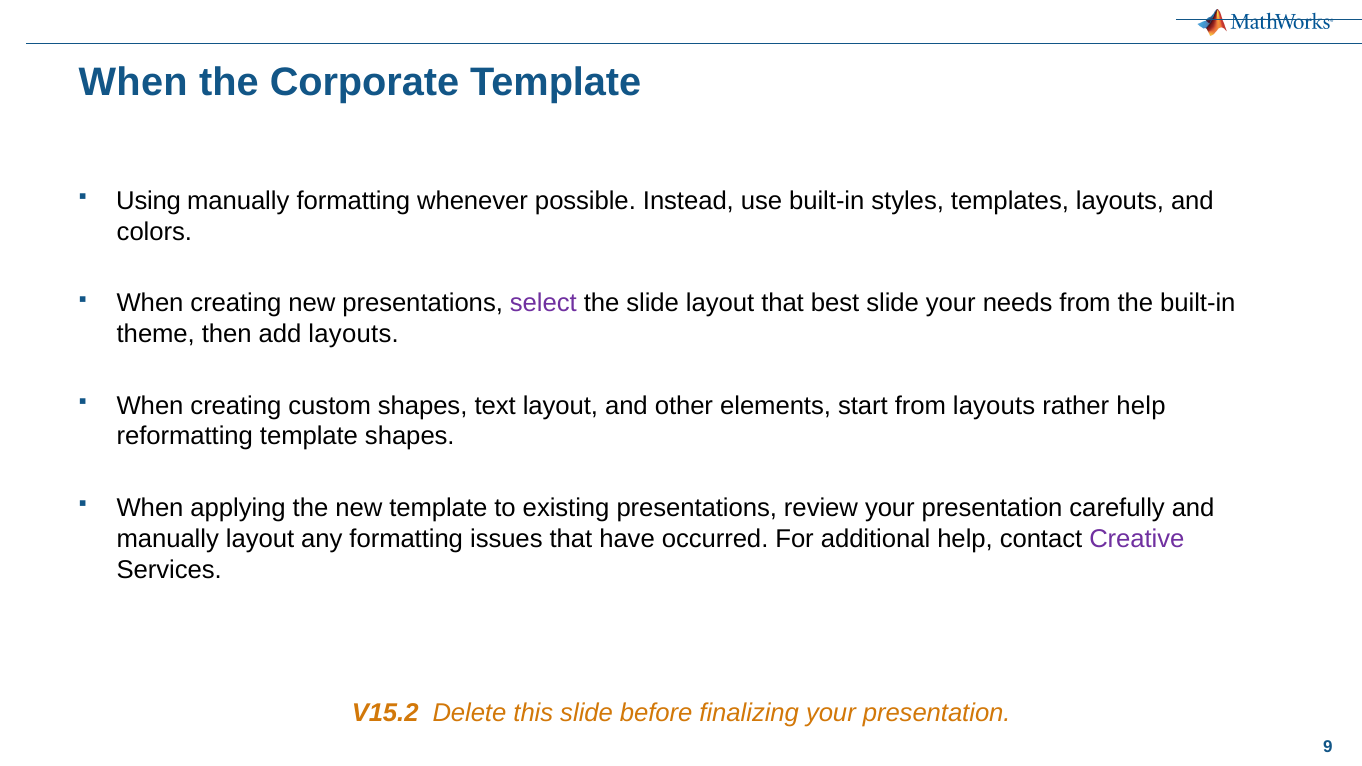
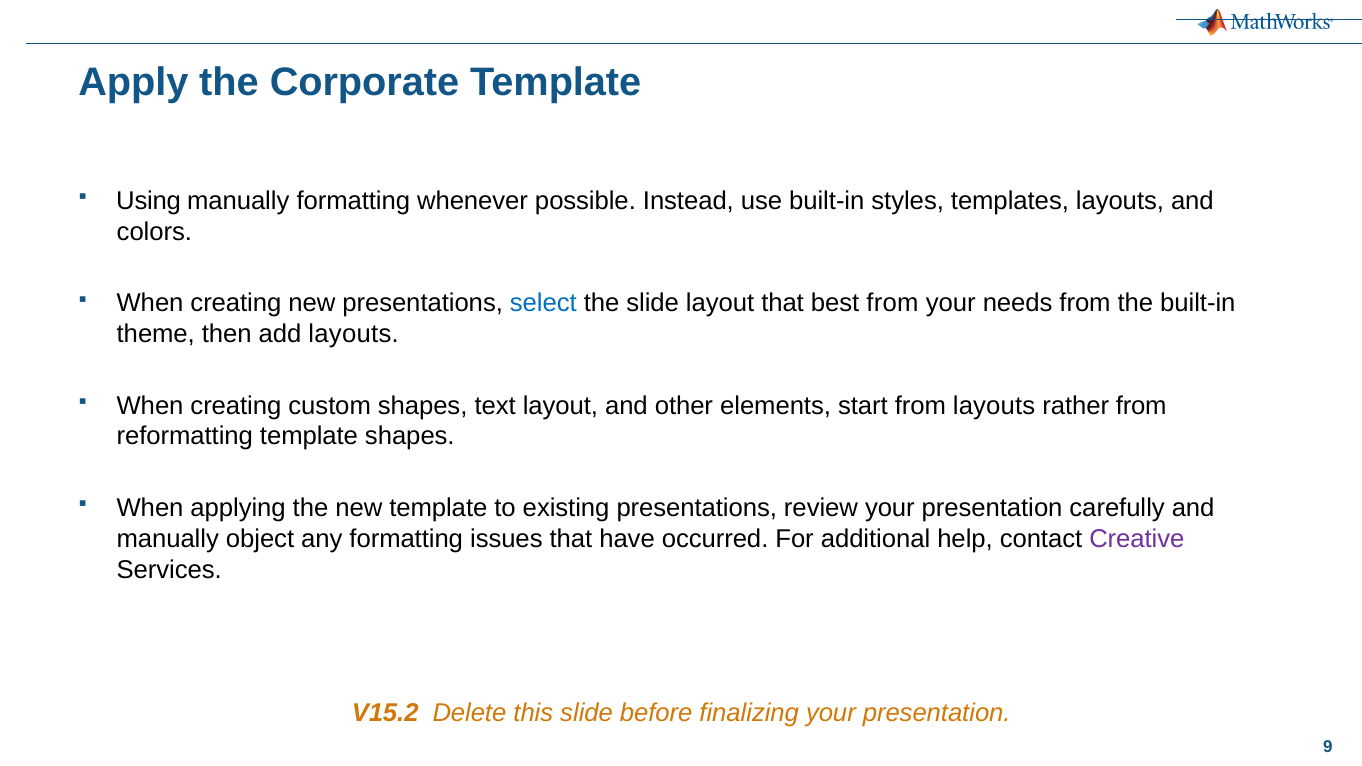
When: When -> Apply (133, 83)
select colour: purple -> blue (543, 303)
best slide: slide -> from (892, 303)
rather help: help -> from (1141, 406)
manually layout: layout -> object (260, 539)
